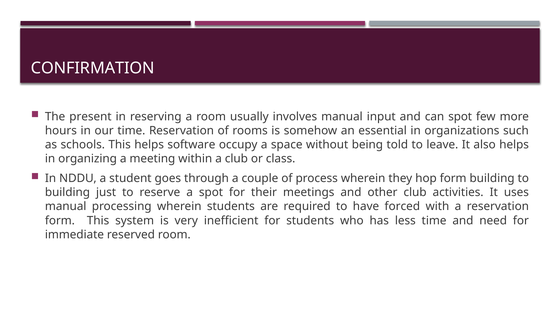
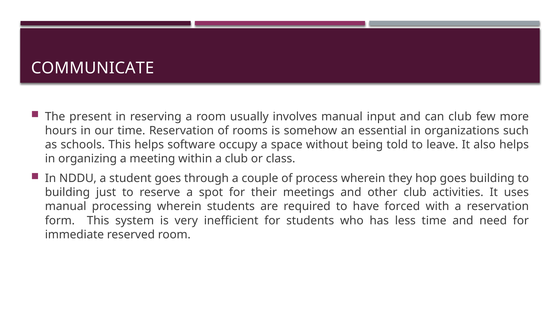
CONFIRMATION: CONFIRMATION -> COMMUNICATE (93, 68)
can spot: spot -> club (460, 117)
hop form: form -> goes (453, 178)
